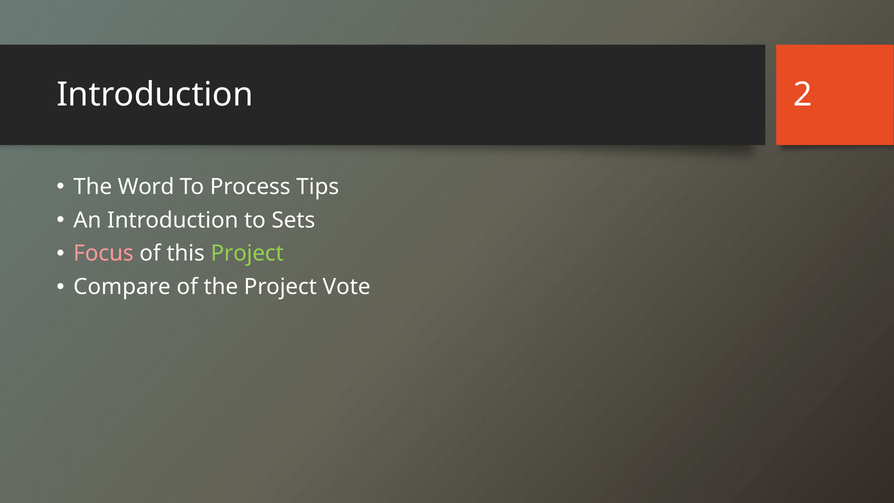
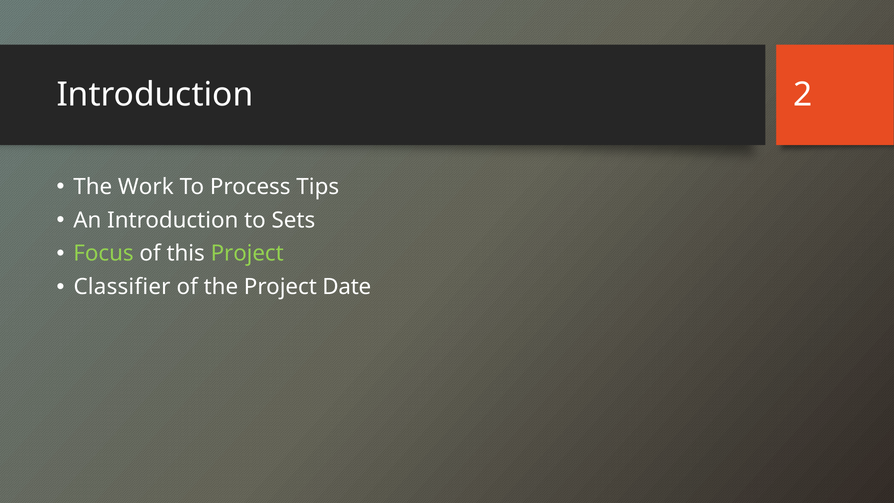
Word: Word -> Work (146, 187)
Focus colour: pink -> light green (104, 254)
Compare: Compare -> Classifier (122, 287)
Vote: Vote -> Date (347, 287)
